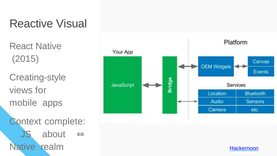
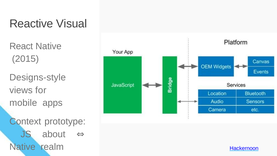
Creating-style: Creating-style -> Designs-style (38, 77)
complete: complete -> prototype (65, 121)
